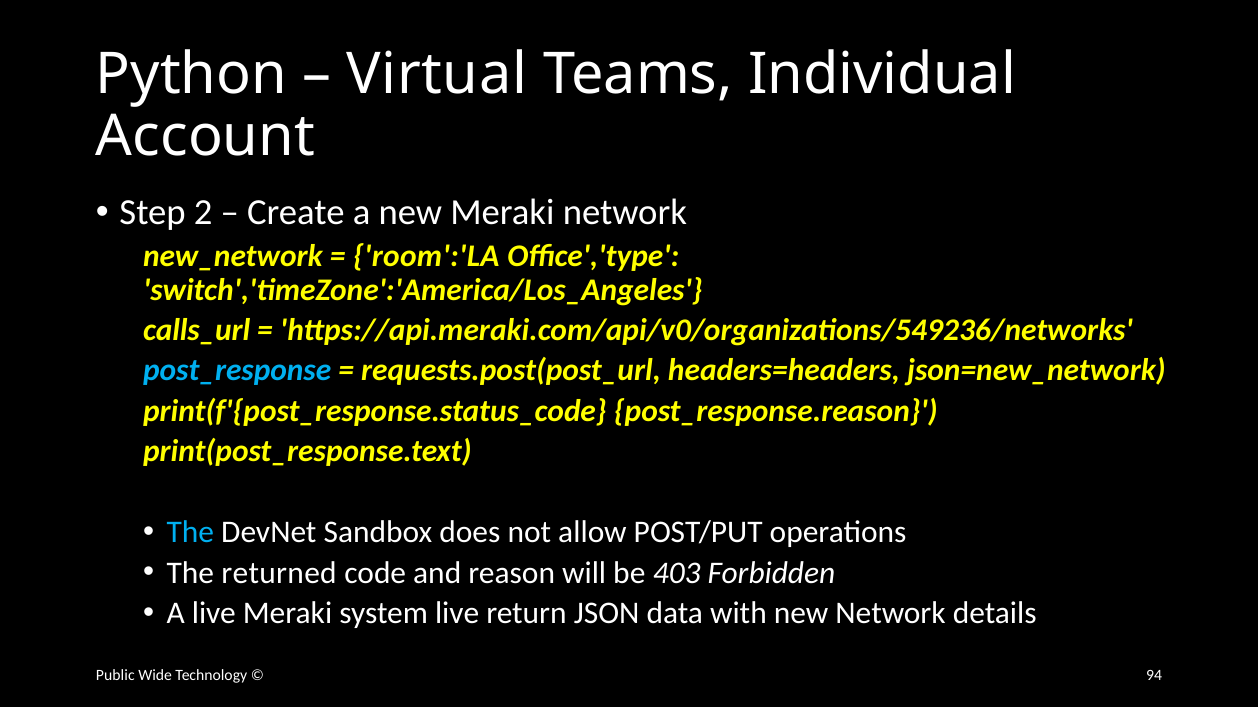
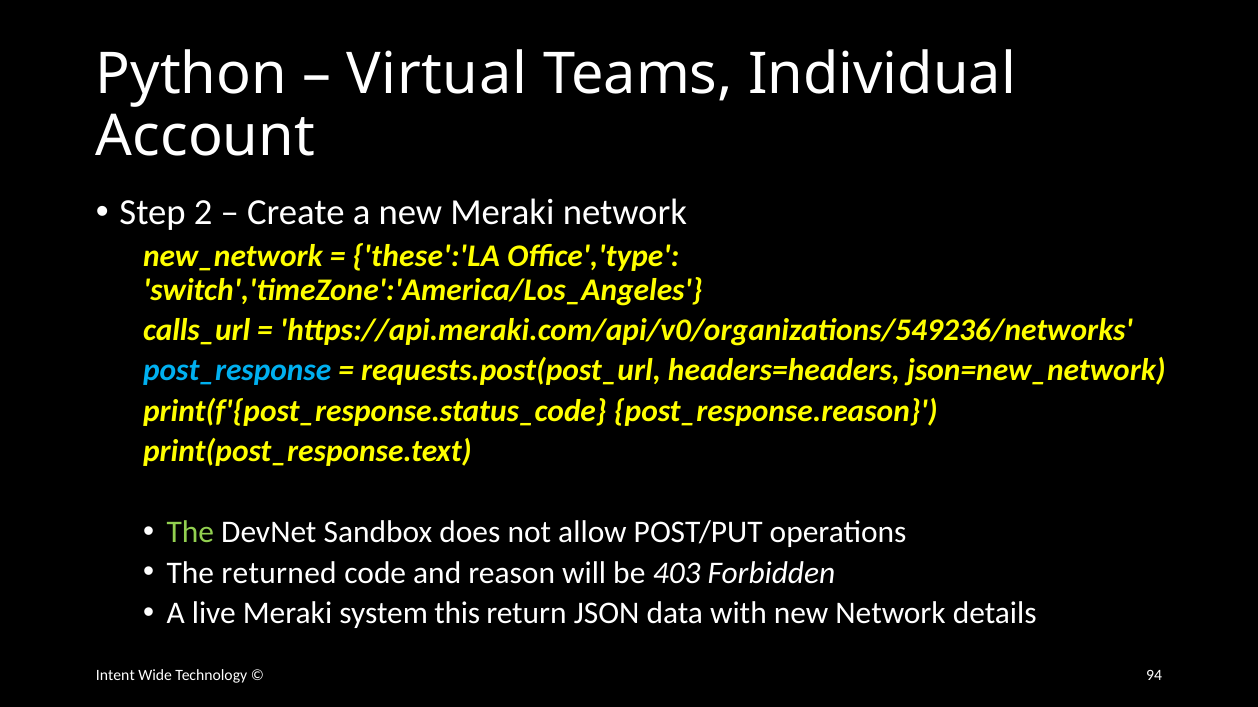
room':'LA: room':'LA -> these':'LA (426, 256)
The colour: light blue -> light green (190, 533)
system live: live -> this (457, 614)
Public: Public -> Intent (115, 676)
